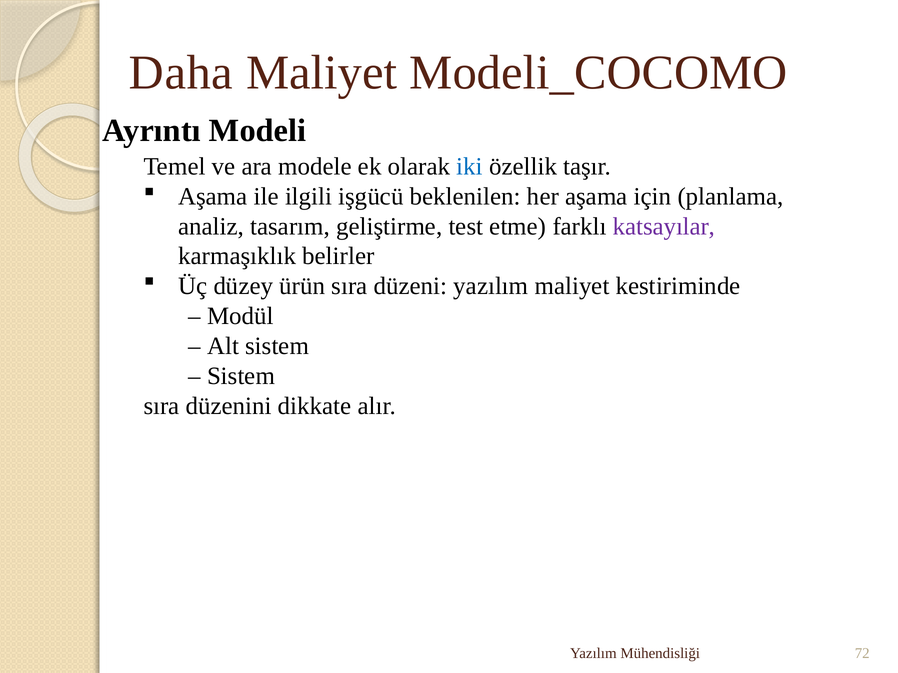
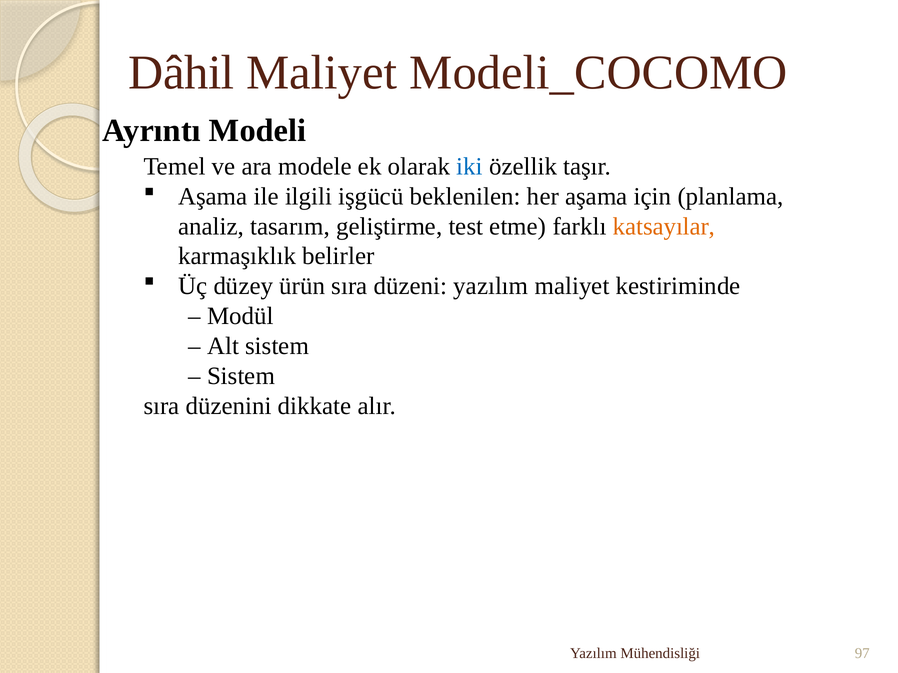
Daha: Daha -> Dâhil (181, 73)
katsayılar colour: purple -> orange (664, 226)
72: 72 -> 97 (862, 654)
